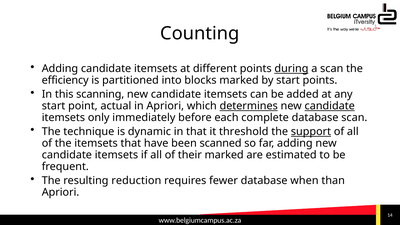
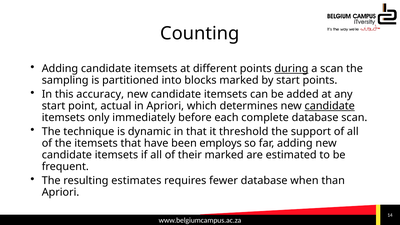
efficiency: efficiency -> sampling (65, 80)
scanning: scanning -> accuracy (100, 94)
determines underline: present -> none (249, 106)
support underline: present -> none (311, 132)
scanned: scanned -> employs (221, 143)
reduction: reduction -> estimates (136, 181)
